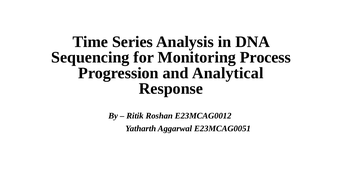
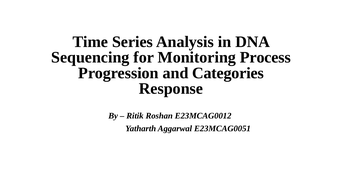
Analytical: Analytical -> Categories (228, 73)
